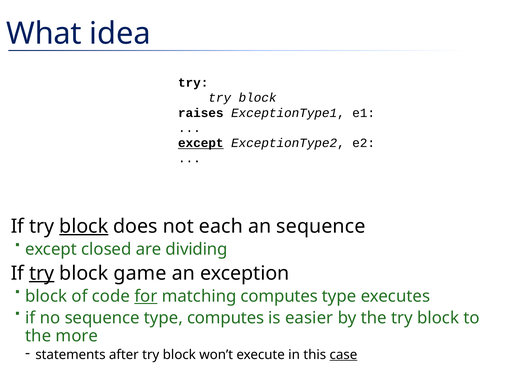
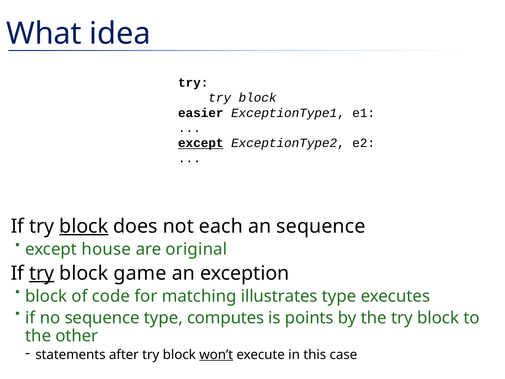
raises: raises -> easier (201, 113)
closed: closed -> house (106, 249)
dividing: dividing -> original (196, 249)
for underline: present -> none (146, 296)
matching computes: computes -> illustrates (279, 296)
easier: easier -> points (309, 318)
more: more -> other (77, 336)
won’t underline: none -> present (216, 354)
case underline: present -> none (343, 354)
